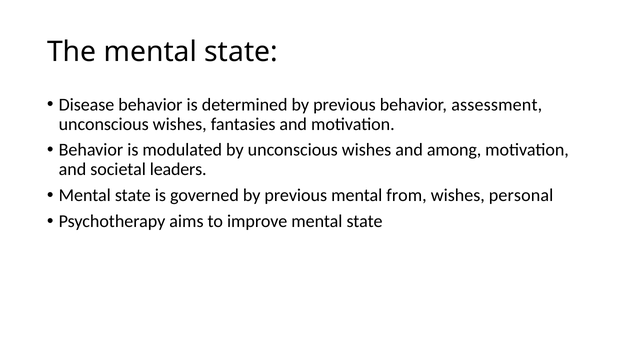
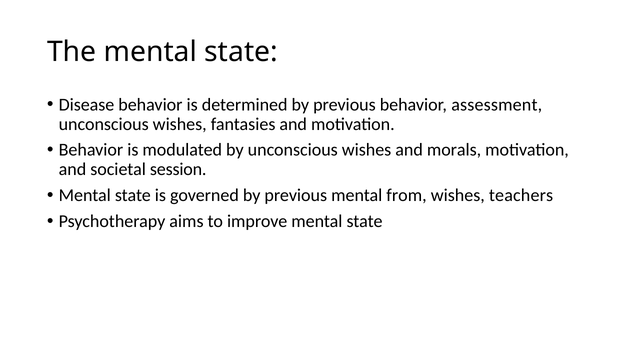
among: among -> morals (454, 150)
leaders: leaders -> session (178, 169)
personal: personal -> teachers (521, 195)
